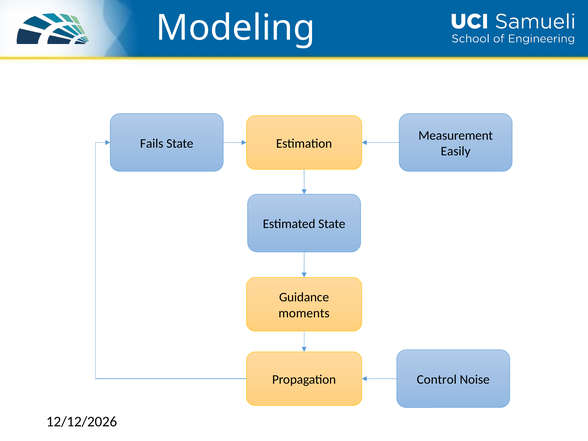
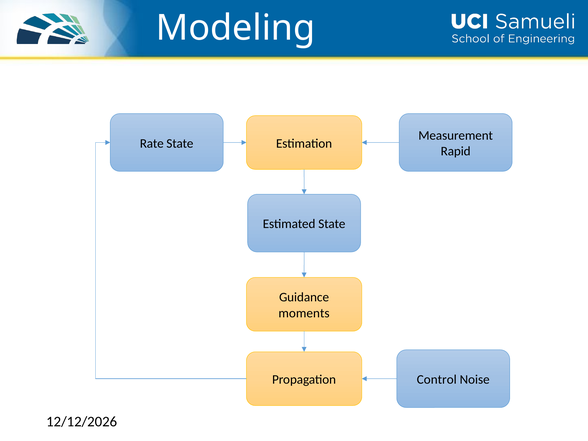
Fails: Fails -> Rate (152, 143)
Easily: Easily -> Rapid (456, 151)
